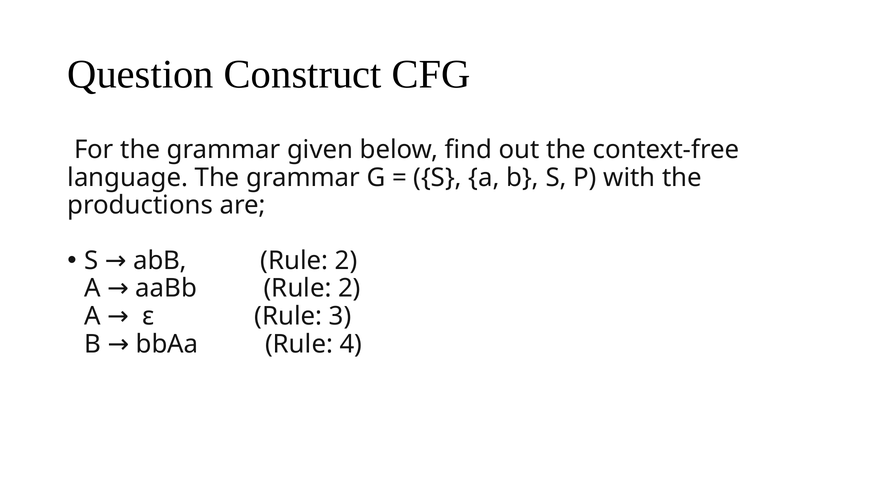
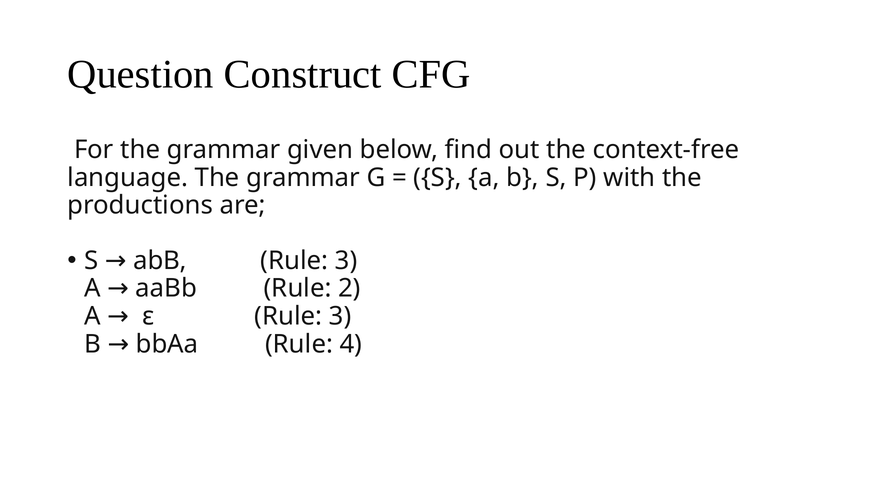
abB Rule 2: 2 -> 3 (346, 260)
